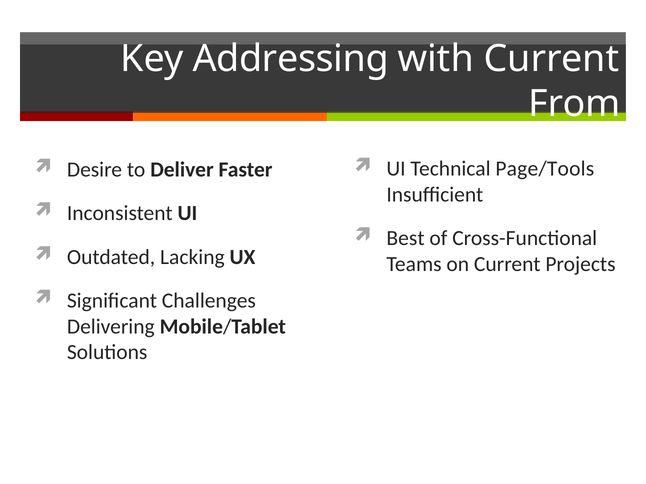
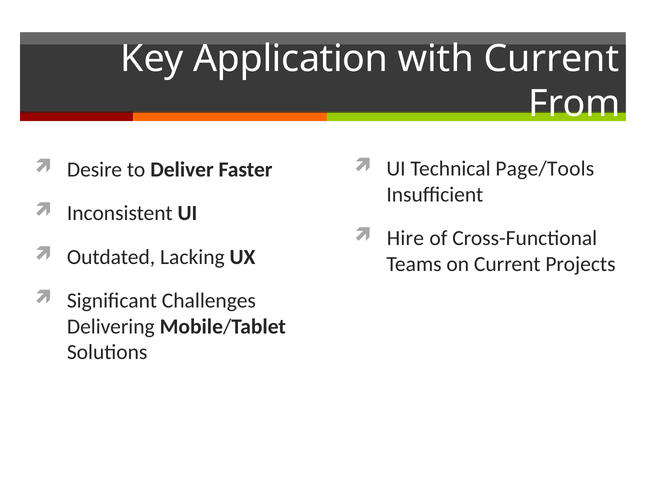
Addressing: Addressing -> Application (291, 59)
Best: Best -> Hire (405, 239)
